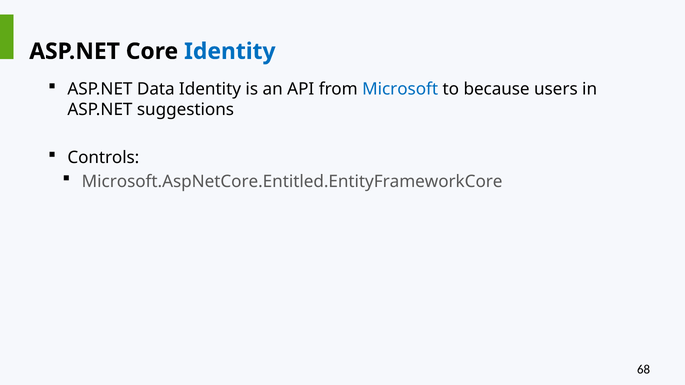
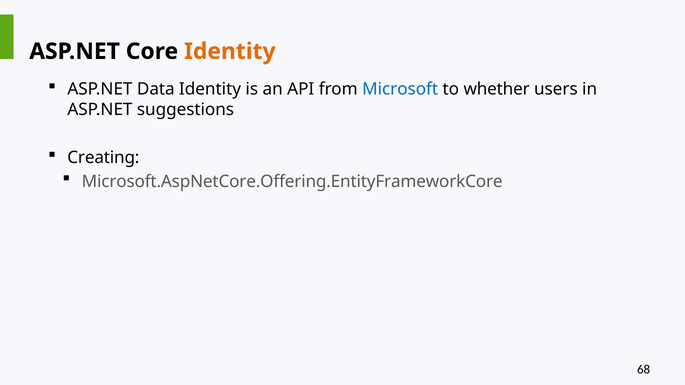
Identity colour: blue -> orange (230, 51)
because: because -> whether (497, 89)
Controls: Controls -> Creating (103, 158)
Microsoft.AspNetCore.Entitled.EntityFrameworkCore: Microsoft.AspNetCore.Entitled.EntityFrameworkCore -> Microsoft.AspNetCore.Offering.EntityFrameworkCore (292, 182)
